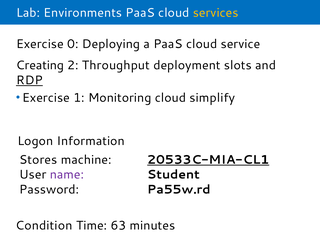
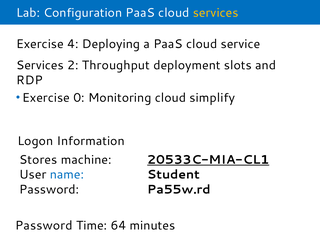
Environments: Environments -> Configuration (83, 13)
0: 0 -> 4 (73, 44)
Creating: Creating -> Services (40, 65)
RDP underline: present -> none (29, 80)
1: 1 -> 0 (79, 98)
name colour: purple -> blue (67, 175)
Condition: Condition -> Password (44, 226)
63: 63 -> 64 (118, 226)
